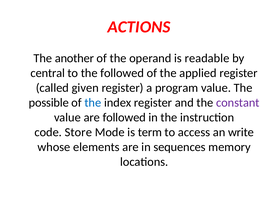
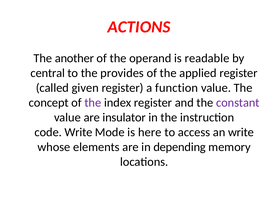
the followed: followed -> provides (122, 73)
program: program -> function (177, 88)
possible: possible -> concept (49, 103)
the colour: blue -> purple (93, 103)
are followed: followed -> insulator (124, 118)
code Store: Store -> Write (78, 132)
term: term -> here (150, 132)
sequences: sequences -> depending (180, 147)
